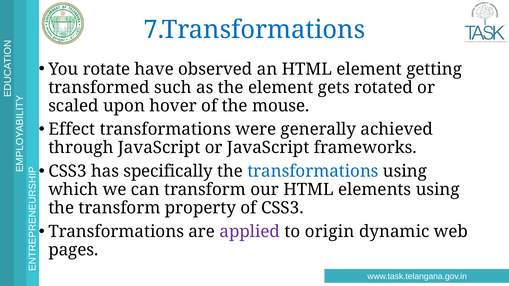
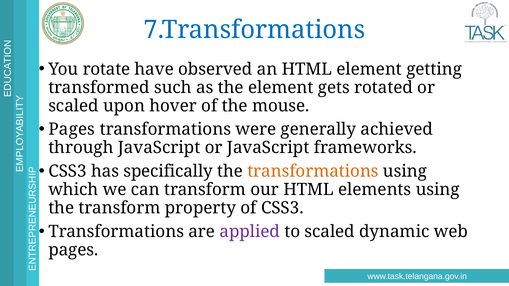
Effect: Effect -> Pages (72, 130)
transformations colour: blue -> orange (313, 171)
to origin: origin -> scaled (330, 232)
